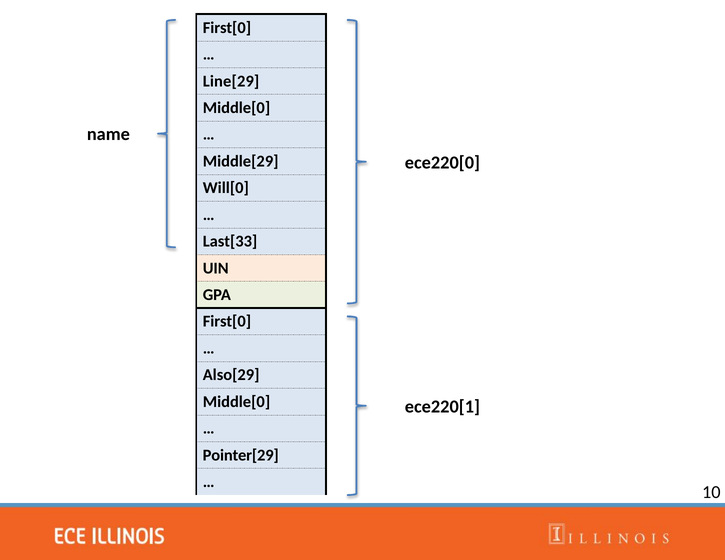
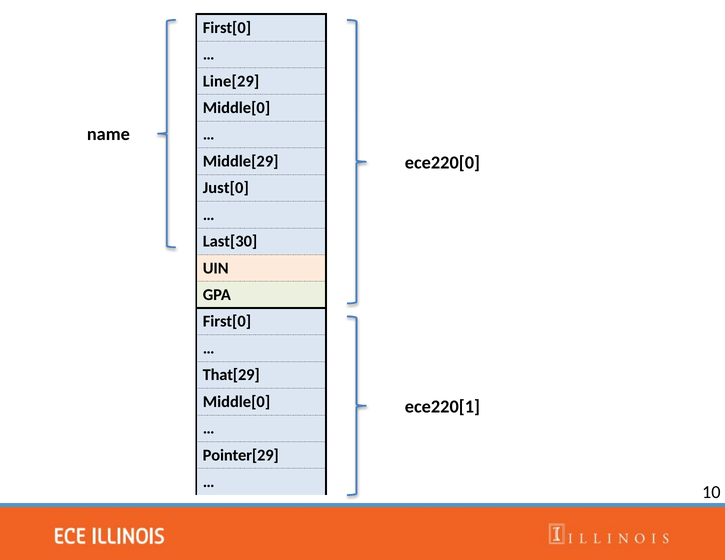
Will[0: Will[0 -> Just[0 (226, 188)
Last[33: Last[33 -> Last[30 (230, 242)
Also[29: Also[29 -> That[29 (231, 375)
